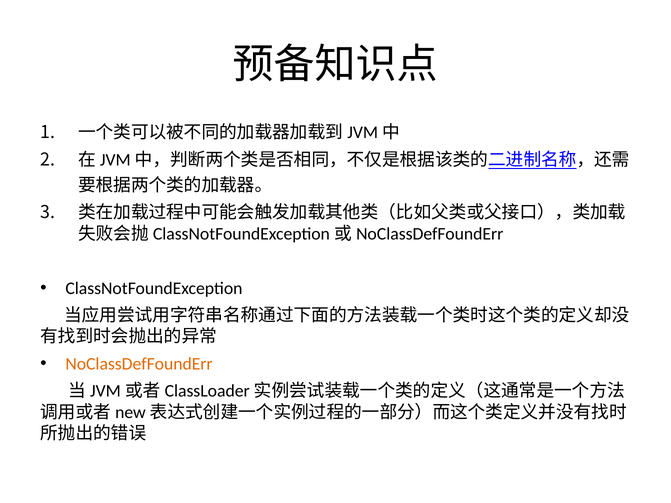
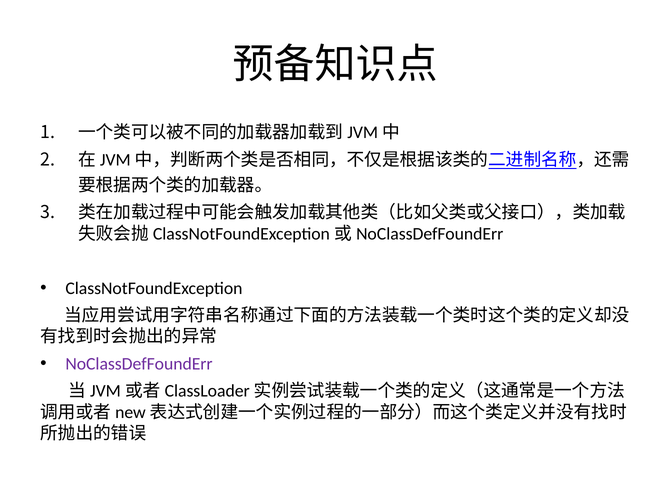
NoClassDefFoundErr colour: orange -> purple (139, 364)
